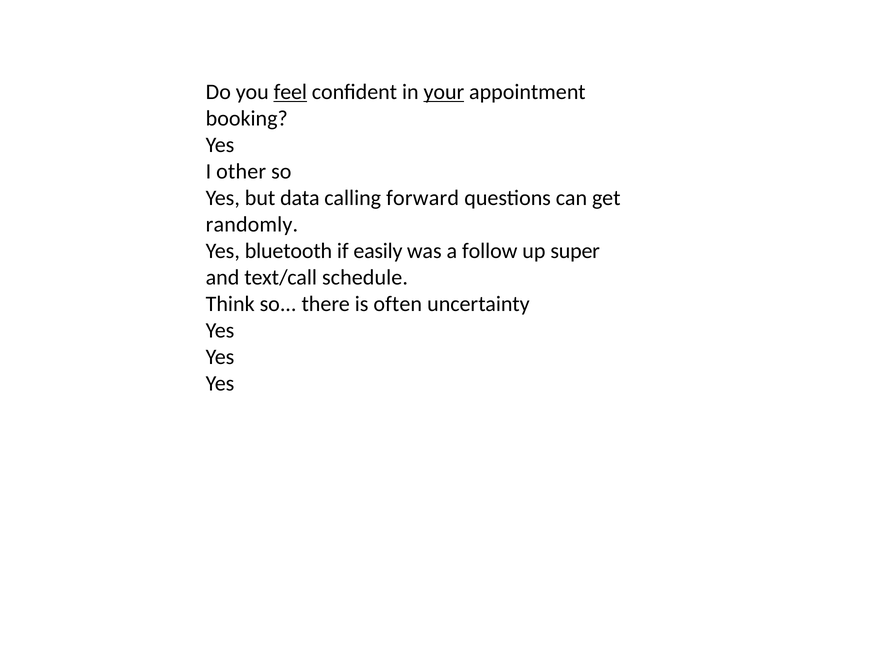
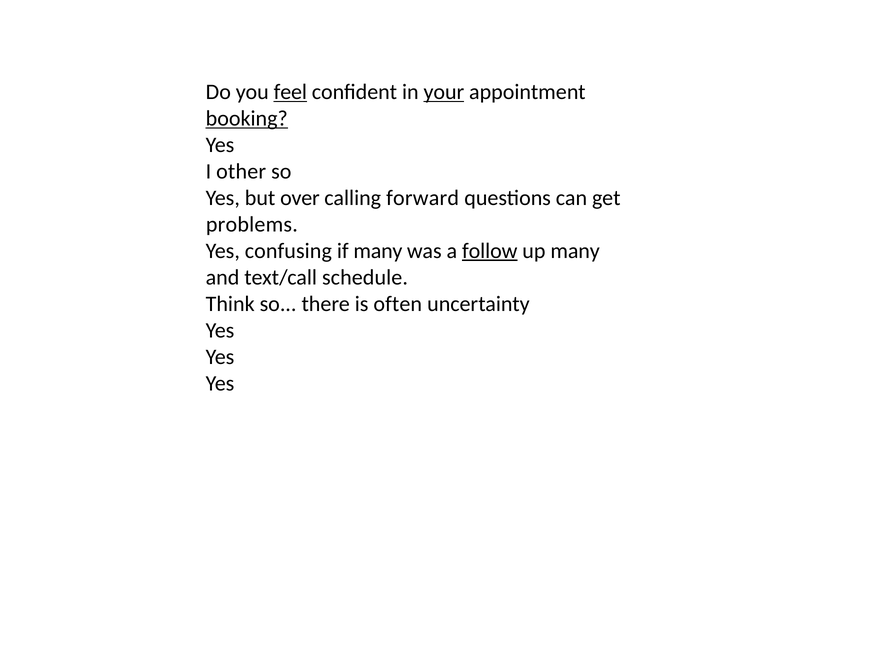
booking underline: none -> present (247, 118)
data: data -> over (300, 198)
randomly: randomly -> problems (252, 224)
bluetooth: bluetooth -> confusing (288, 251)
if easily: easily -> many (378, 251)
follow underline: none -> present (490, 251)
up super: super -> many (575, 251)
